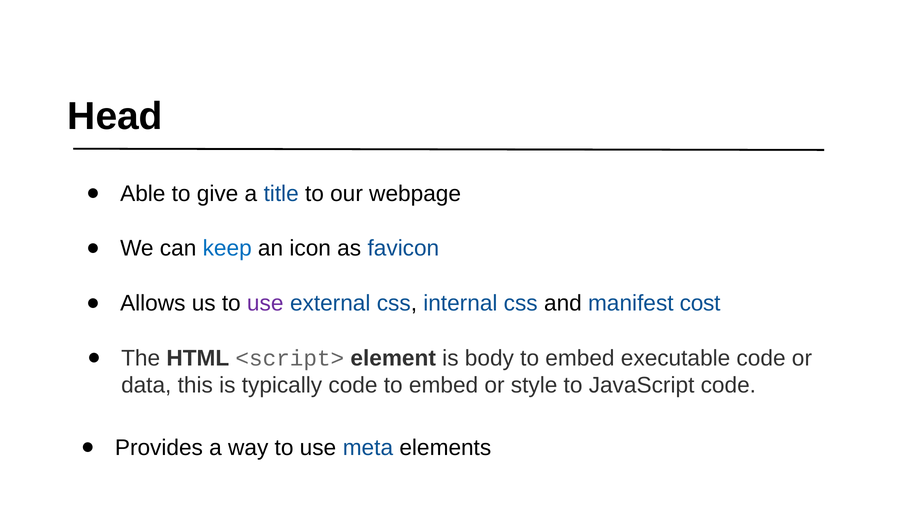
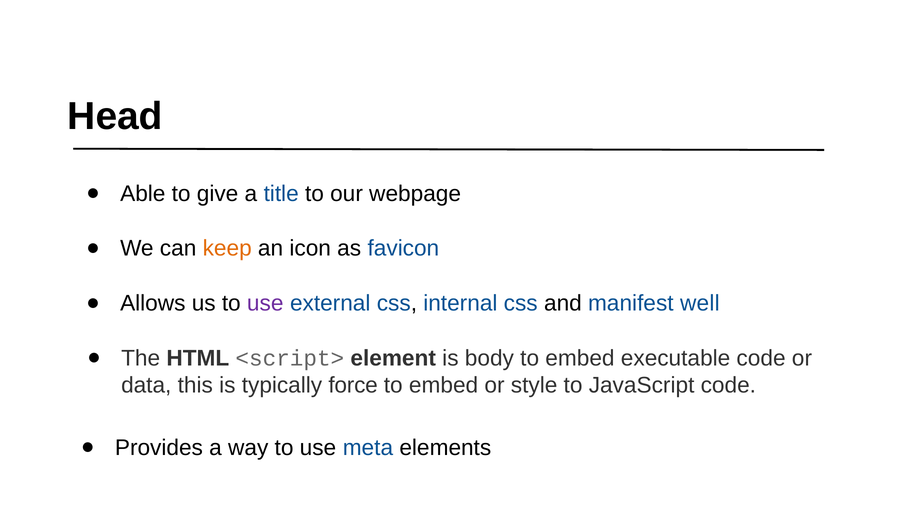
keep colour: blue -> orange (227, 249)
cost: cost -> well (700, 304)
typically code: code -> force (353, 386)
